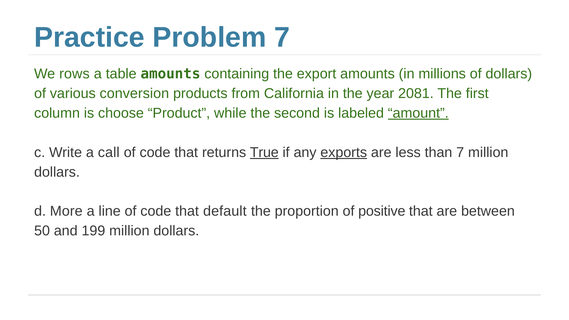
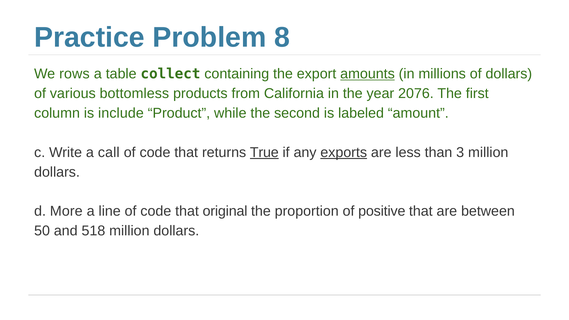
Problem 7: 7 -> 8 (282, 38)
table amounts: amounts -> collect (170, 74)
amounts underline: none -> present (367, 74)
conversion: conversion -> bottomless (134, 94)
2081: 2081 -> 2076 (416, 94)
choose: choose -> include (121, 113)
amount underline: present -> none (418, 113)
than 7: 7 -> 3 (460, 152)
default: default -> original (225, 211)
199: 199 -> 518 (93, 231)
